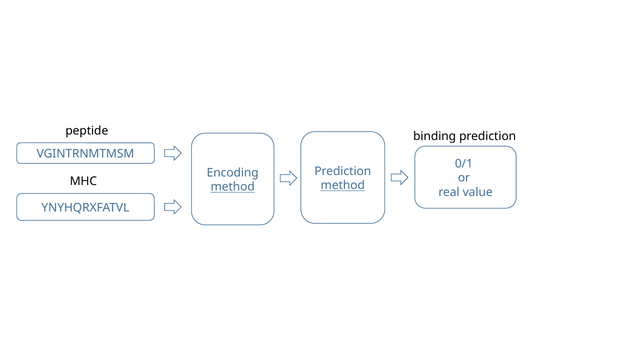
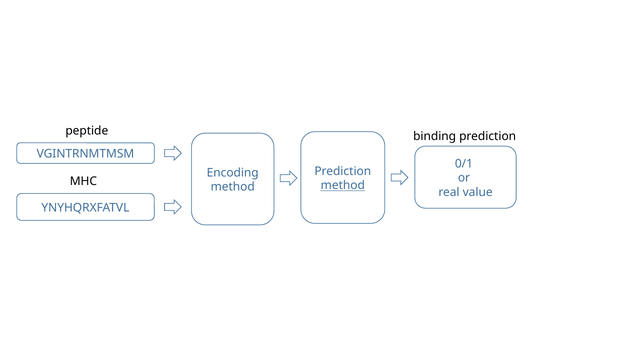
method underline: present -> none (233, 187)
